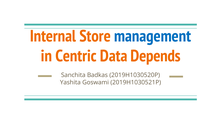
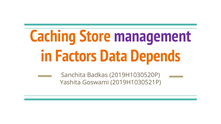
Internal: Internal -> Caching (53, 36)
management colour: blue -> purple (153, 36)
Centric: Centric -> Factors (76, 56)
